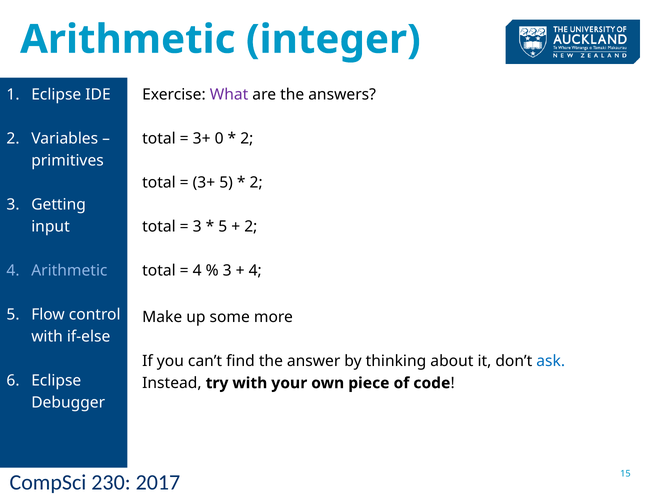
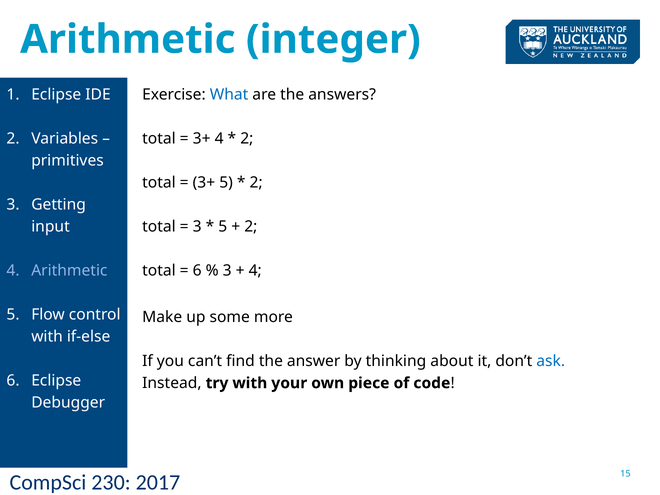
What colour: purple -> blue (229, 95)
3+ 0: 0 -> 4 (219, 139)
4: 4 -> 6 (197, 271)
